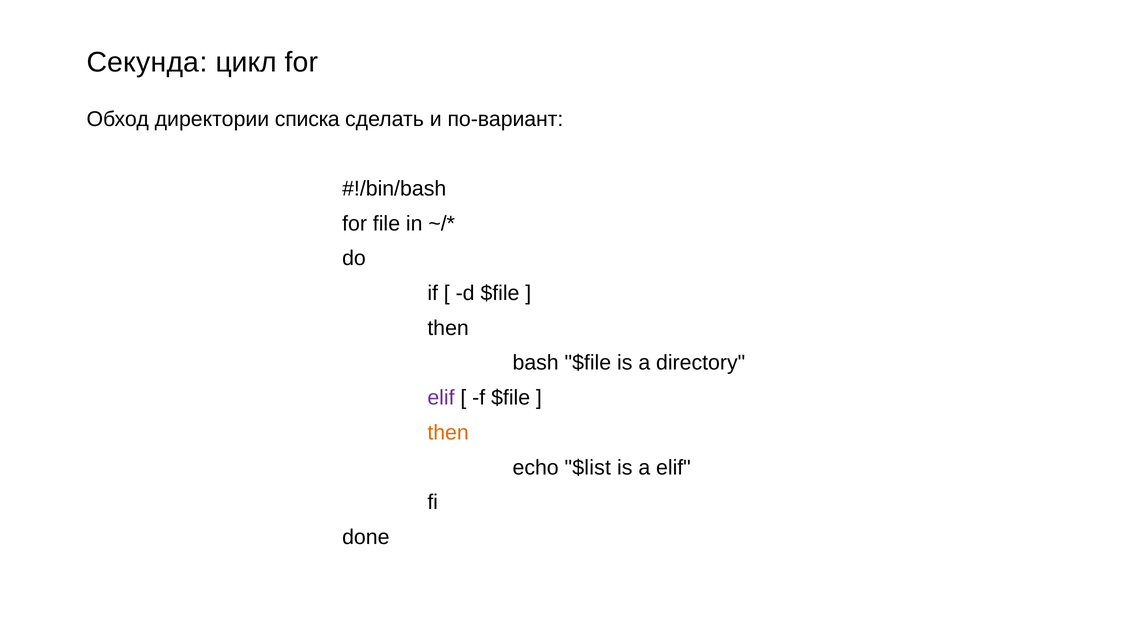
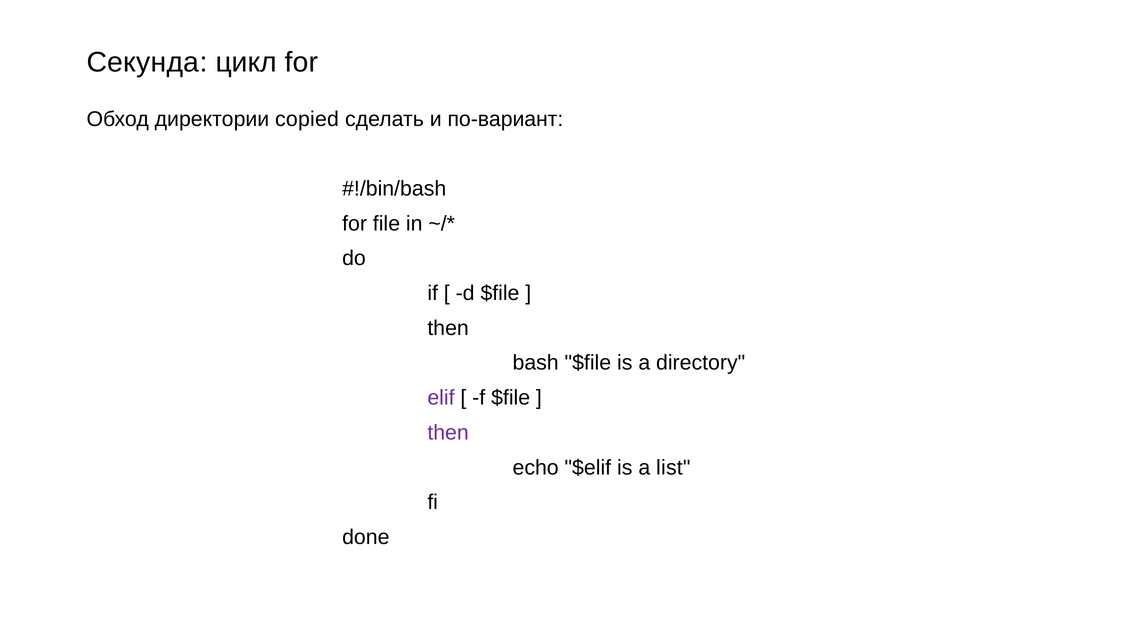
списка: списка -> copied (307, 119)
then colour: orange -> purple (448, 433)
$list: $list -> $elif (588, 468)
a elif: elif -> list (673, 468)
